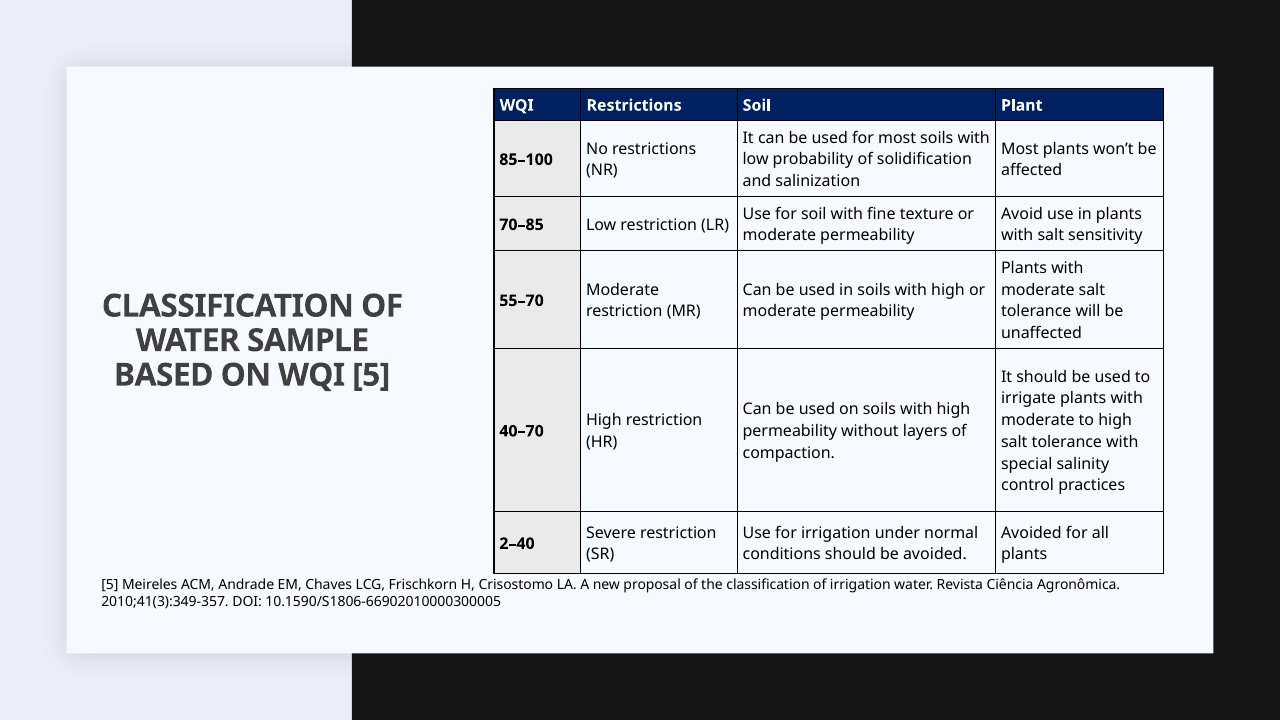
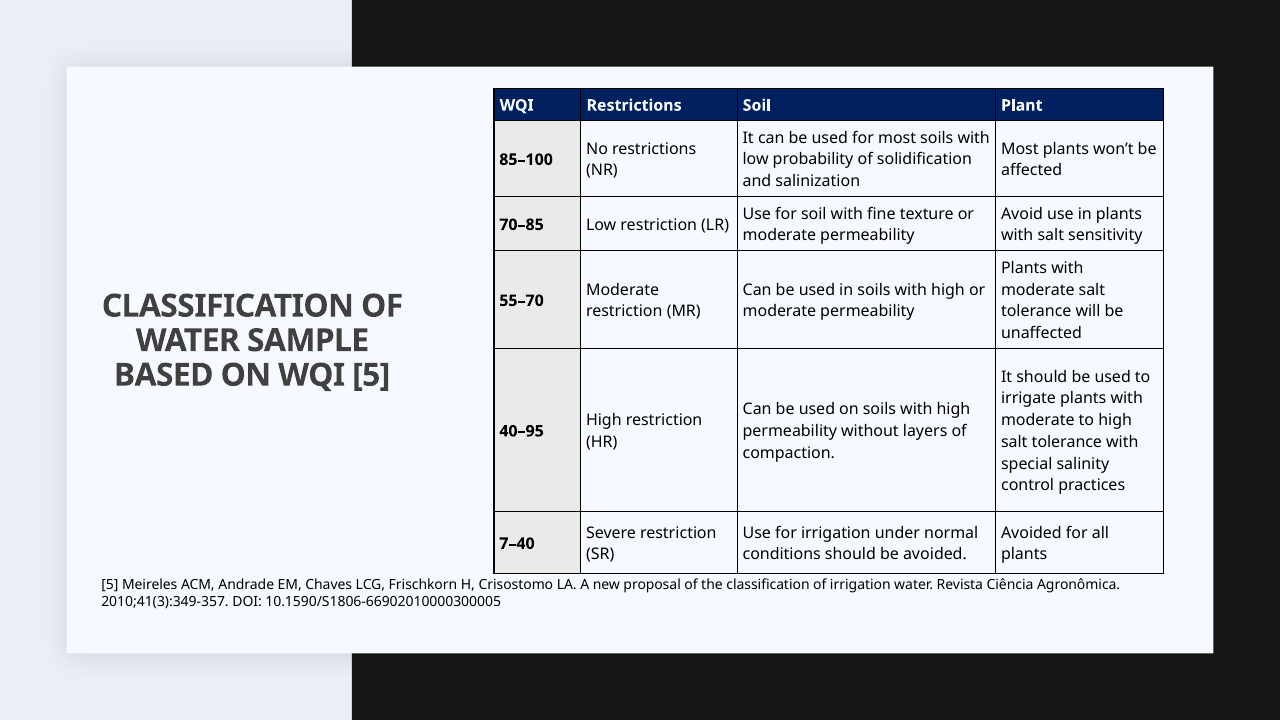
40–70: 40–70 -> 40–95 (522, 431)
2–40: 2–40 -> 7–40 (517, 544)
